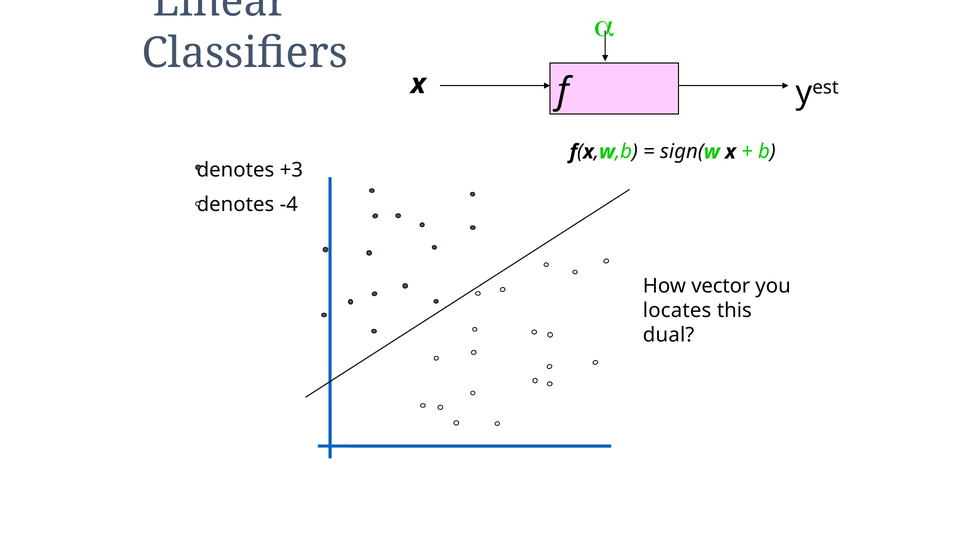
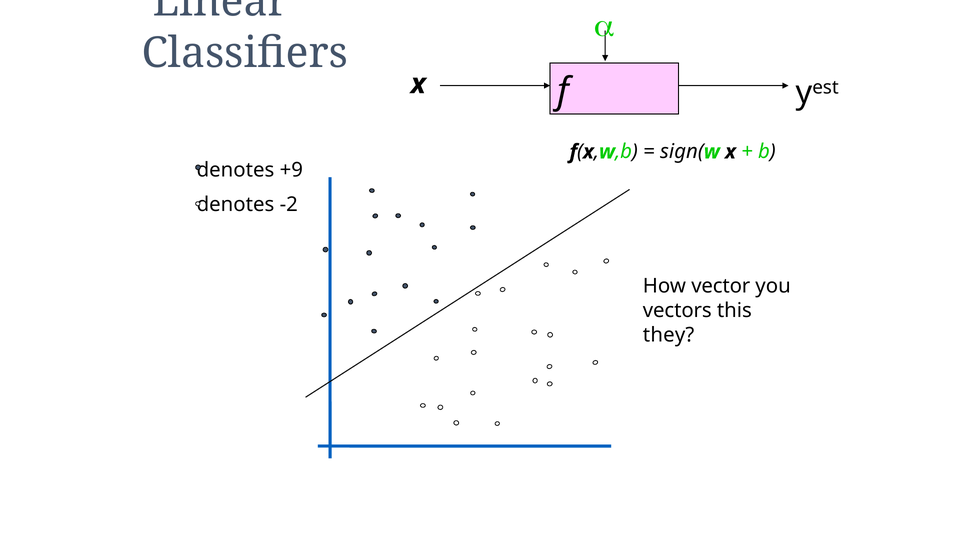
+3: +3 -> +9 (291, 170)
-4: -4 -> -2 (289, 205)
locates: locates -> vectors (677, 311)
dual: dual -> they (669, 335)
